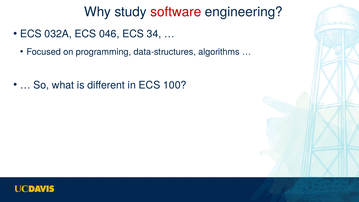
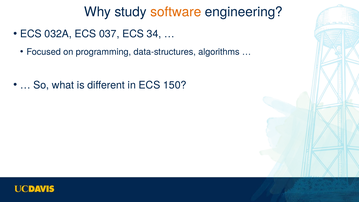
software colour: red -> orange (176, 12)
046: 046 -> 037 (109, 34)
100: 100 -> 150 (175, 85)
